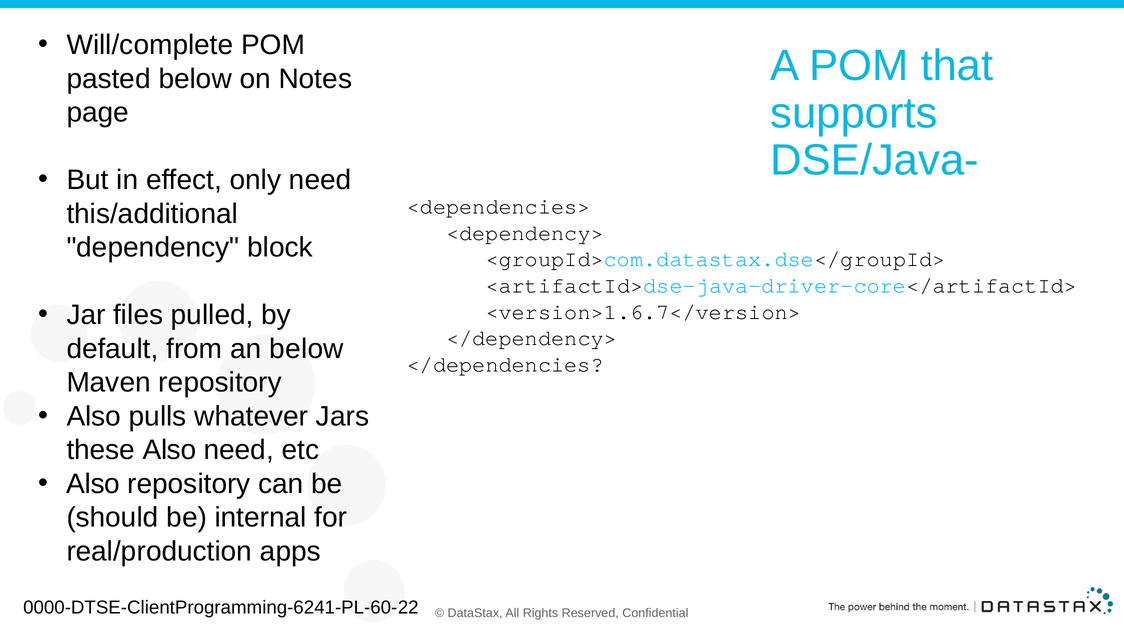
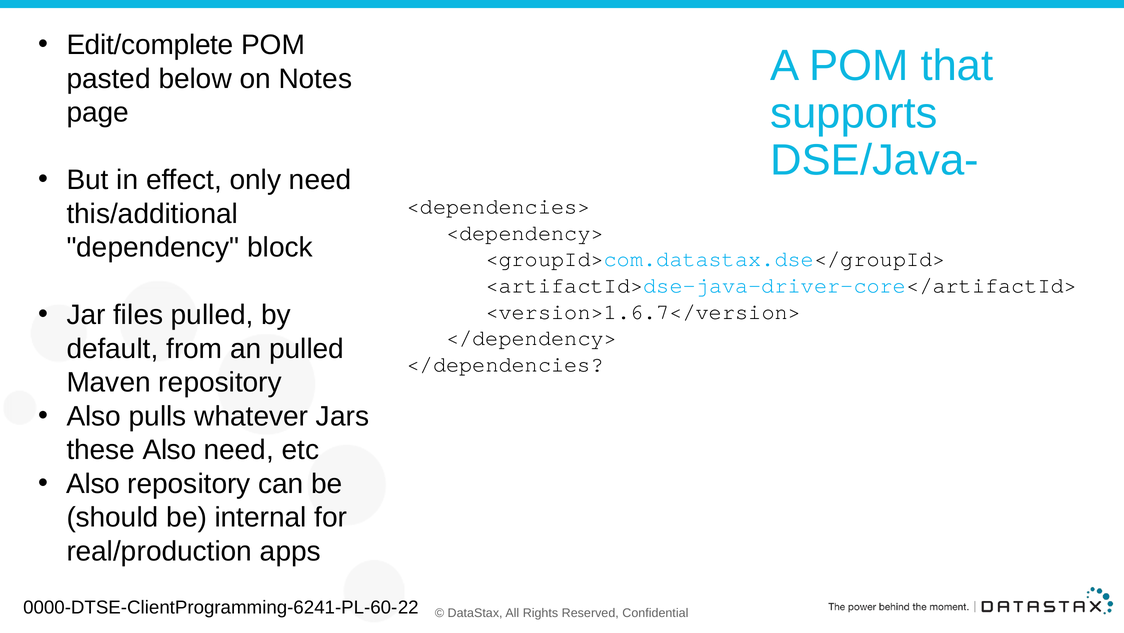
Will/complete: Will/complete -> Edit/complete (150, 45)
an below: below -> pulled (307, 348)
